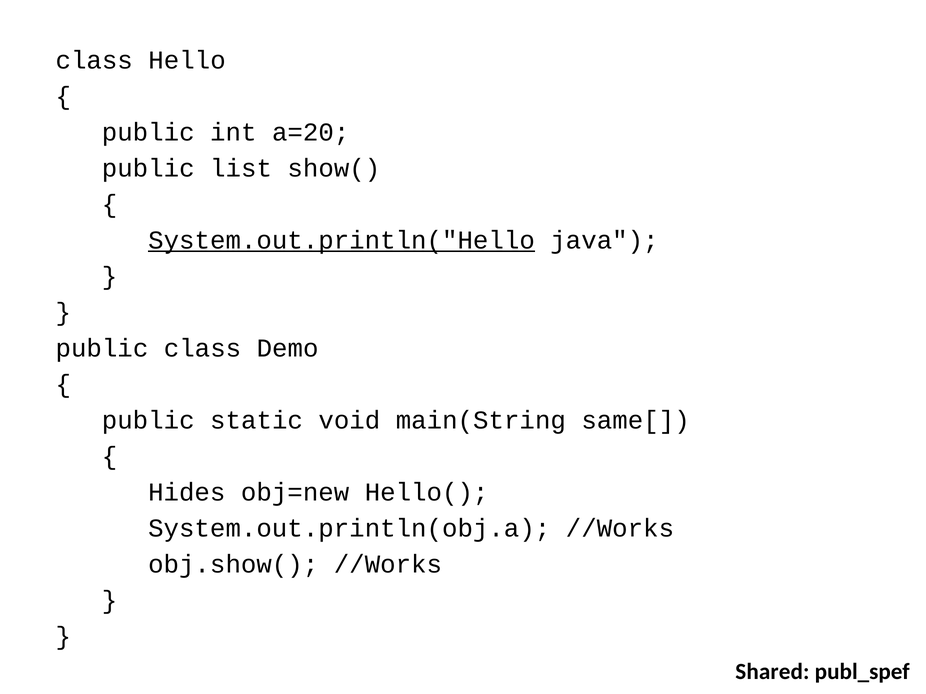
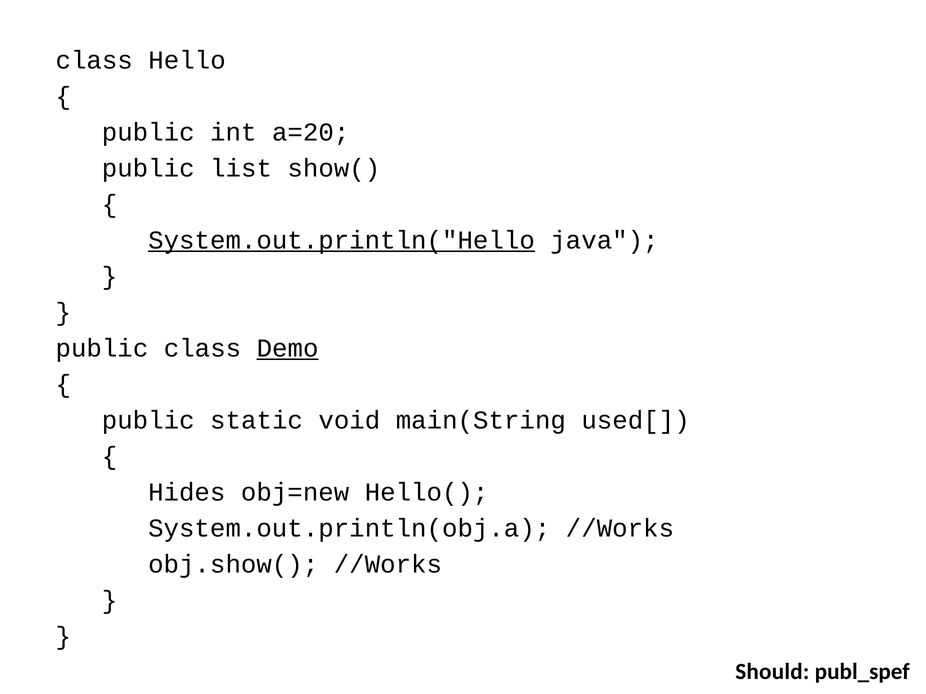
Demo underline: none -> present (288, 349)
same[: same[ -> used[ (636, 421)
Shared: Shared -> Should (772, 672)
